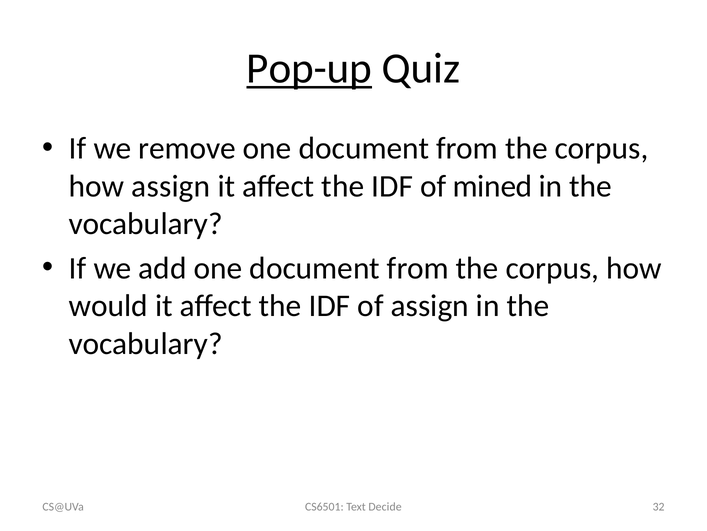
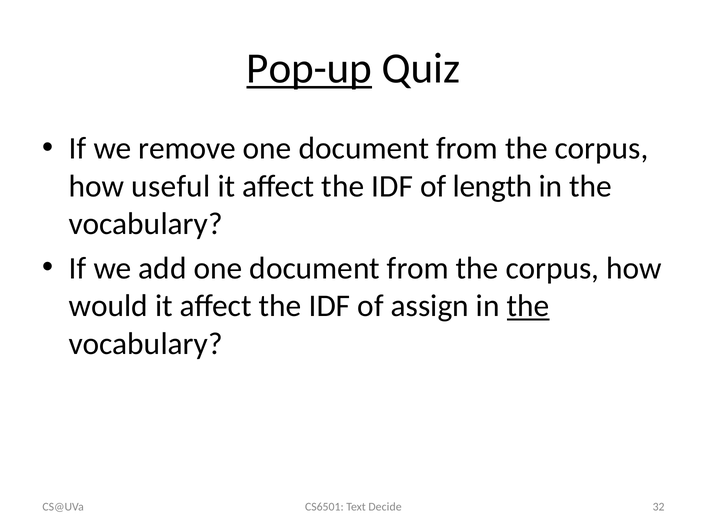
how assign: assign -> useful (171, 186)
mined: mined -> length (492, 186)
the underline: none -> present (528, 305)
